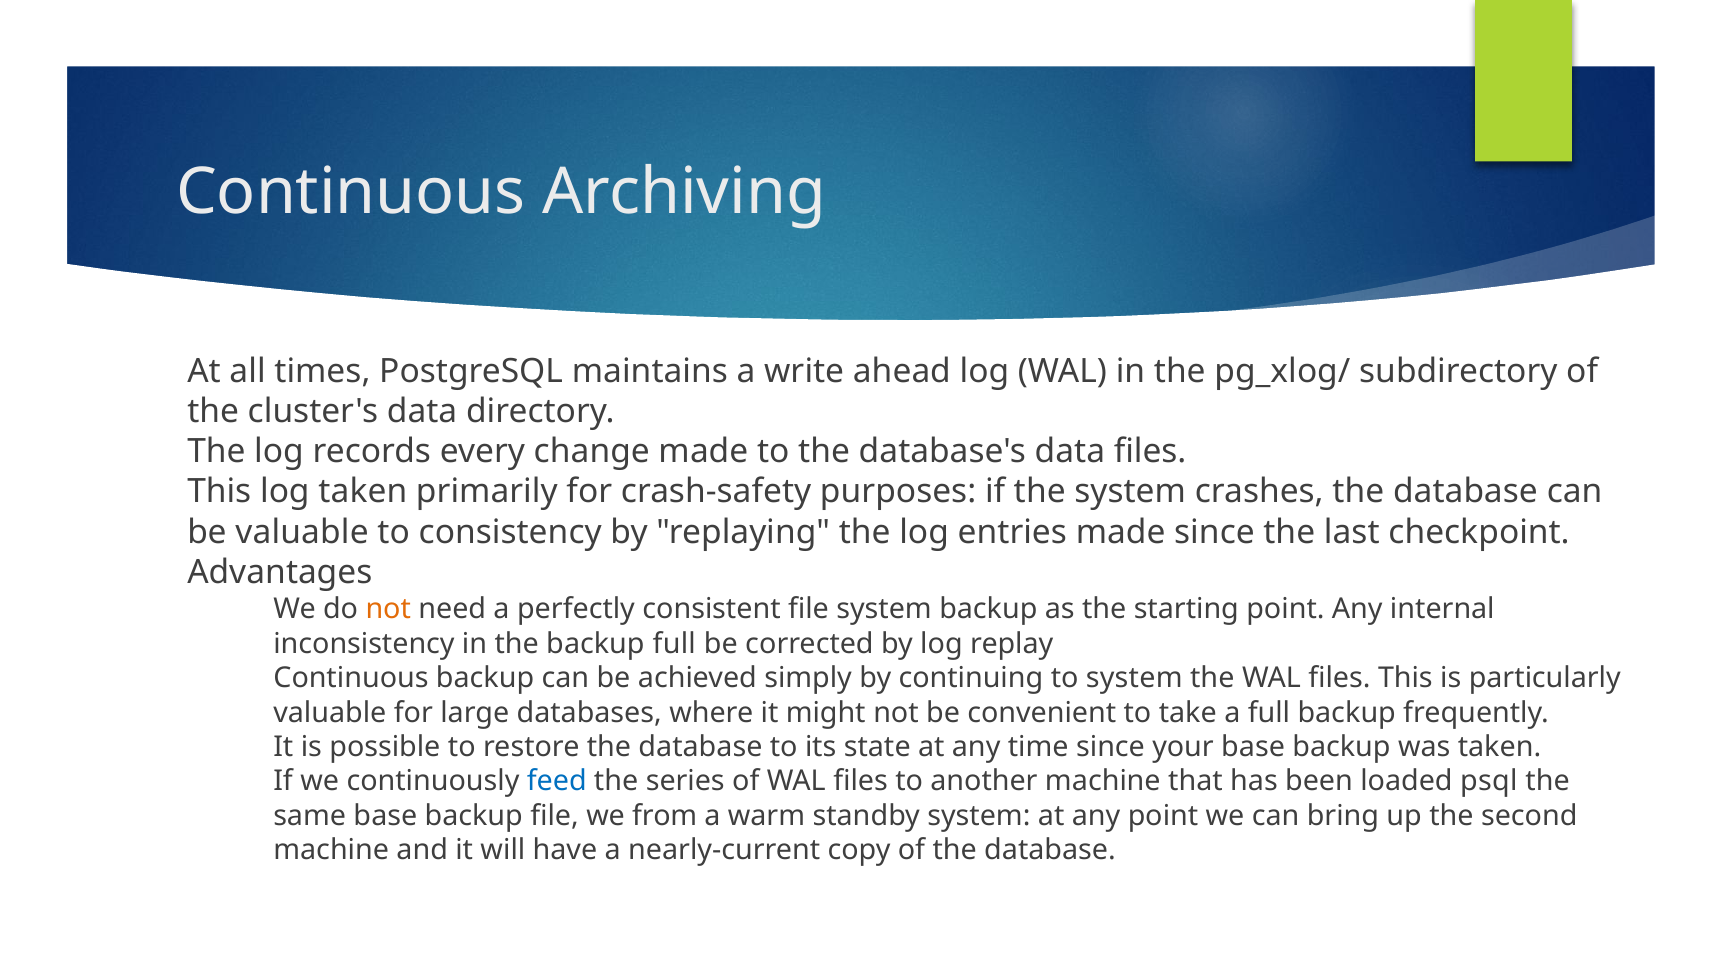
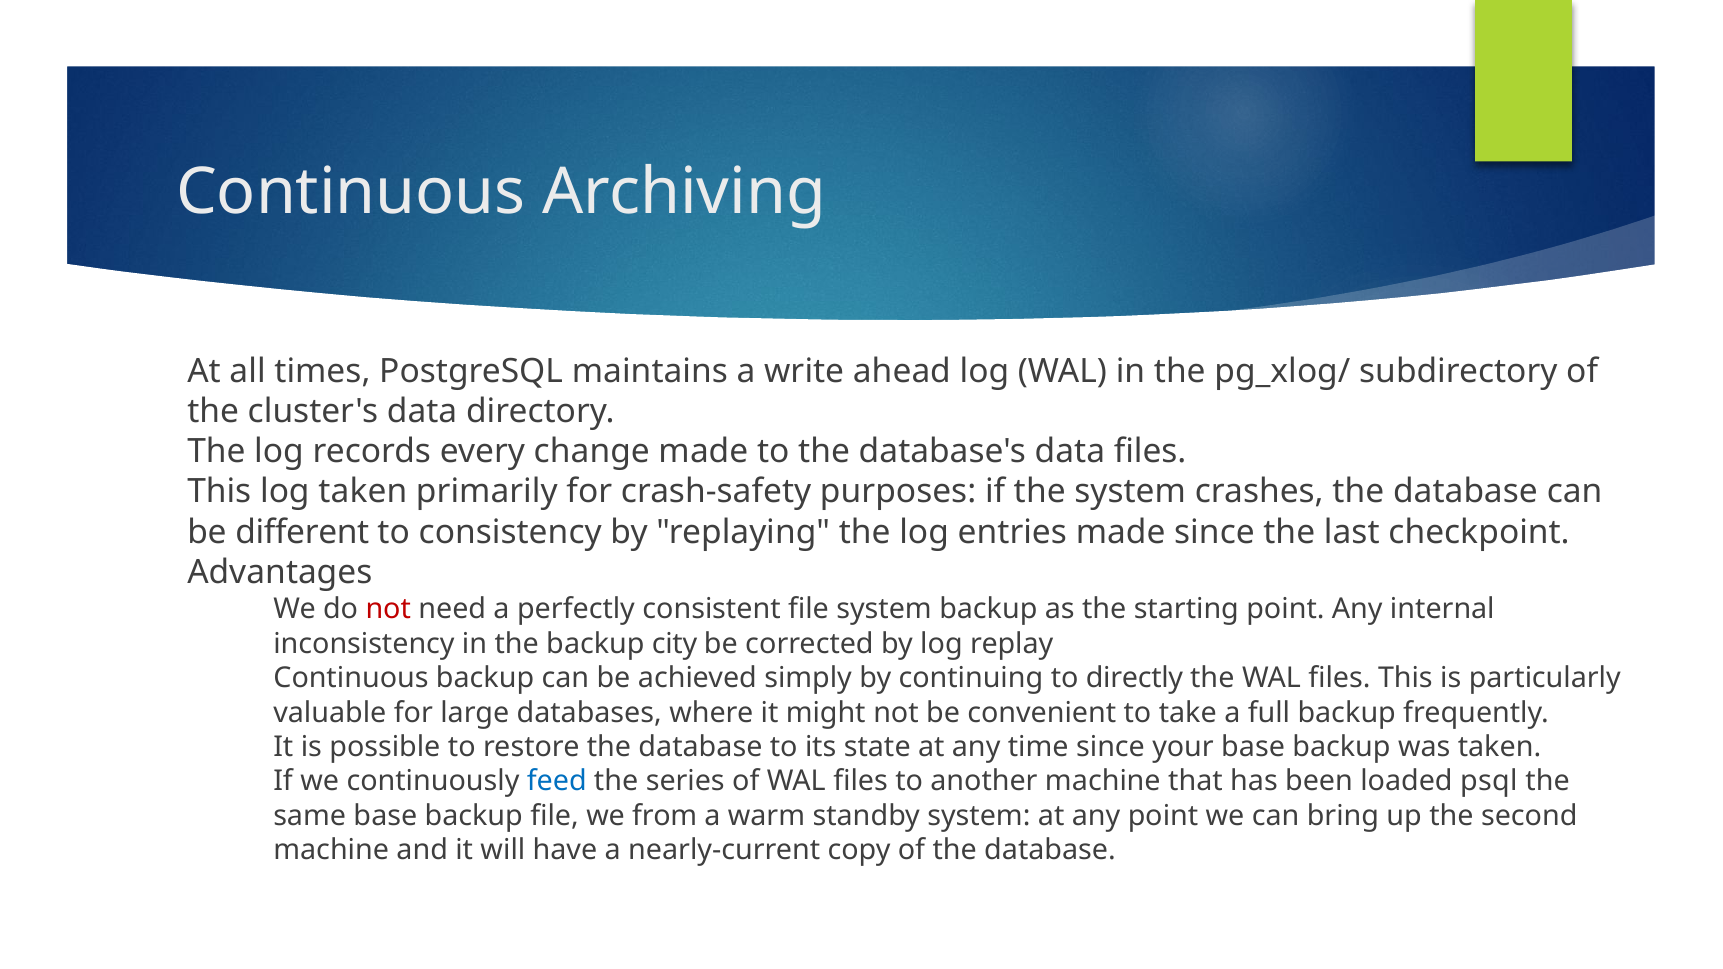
be valuable: valuable -> different (302, 532)
not colour: orange -> red (388, 609)
backup full: full -> city (675, 644)
to system: system -> directly (1134, 678)
